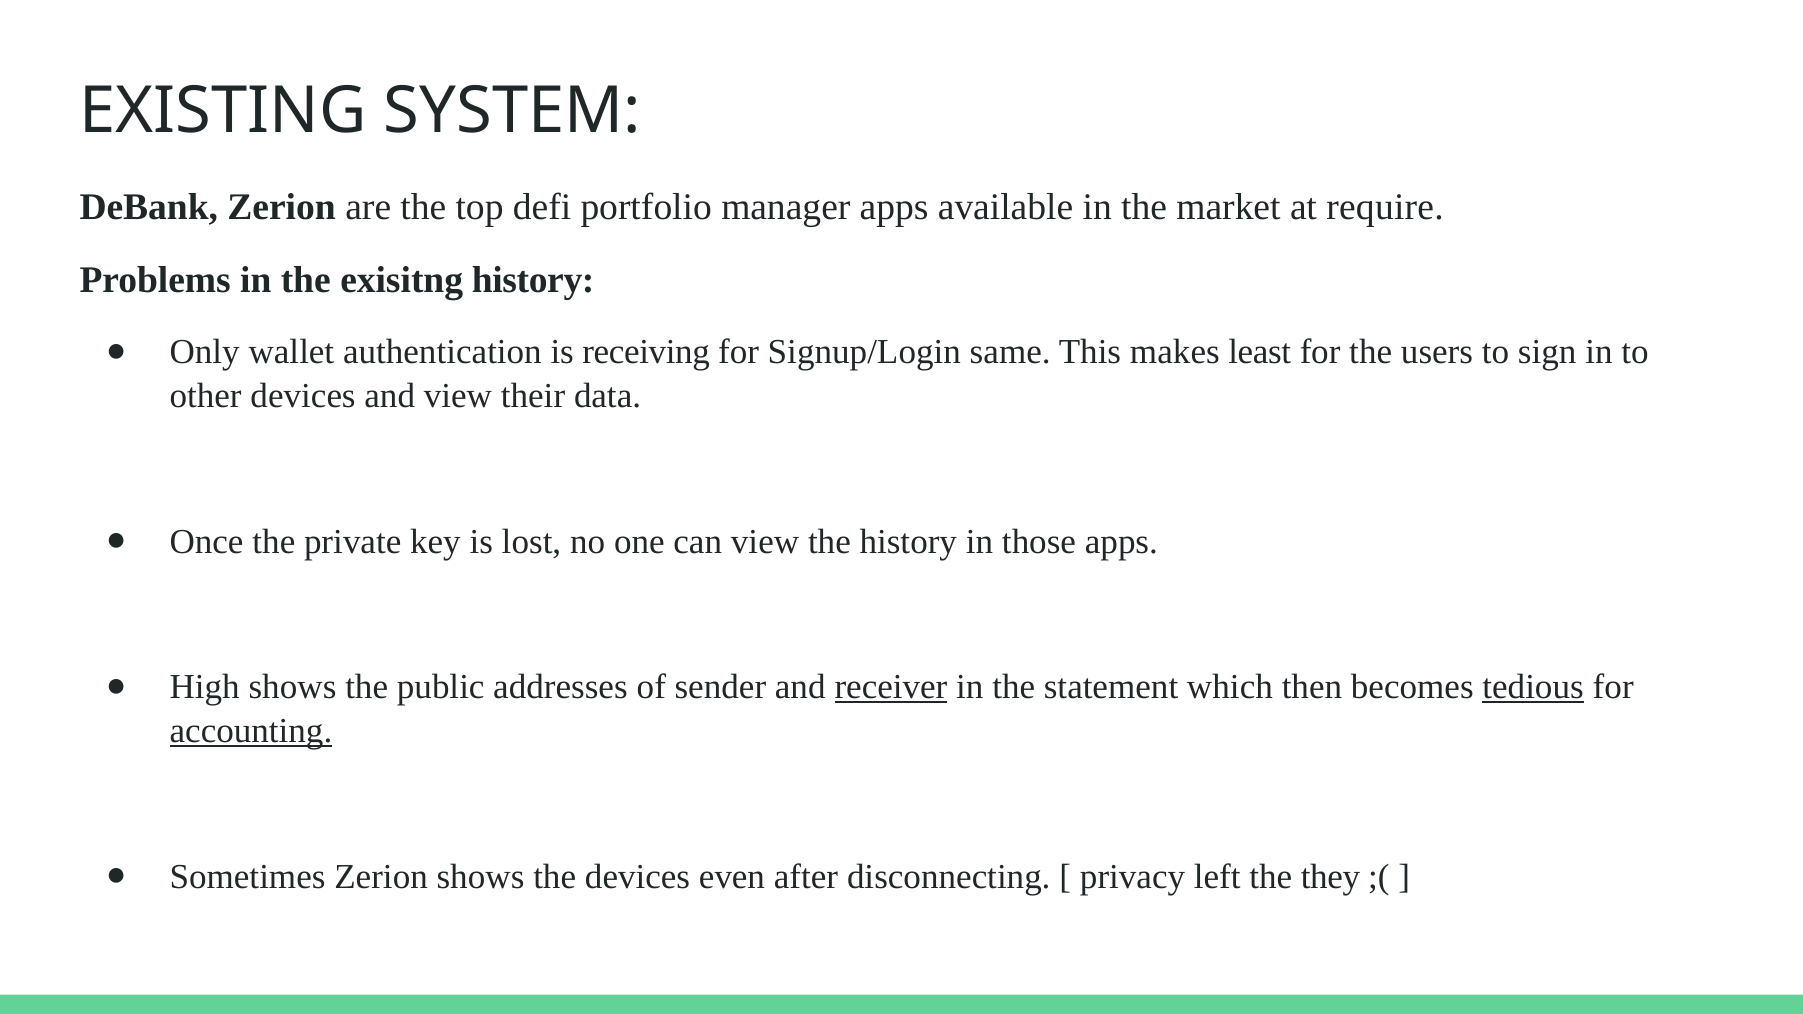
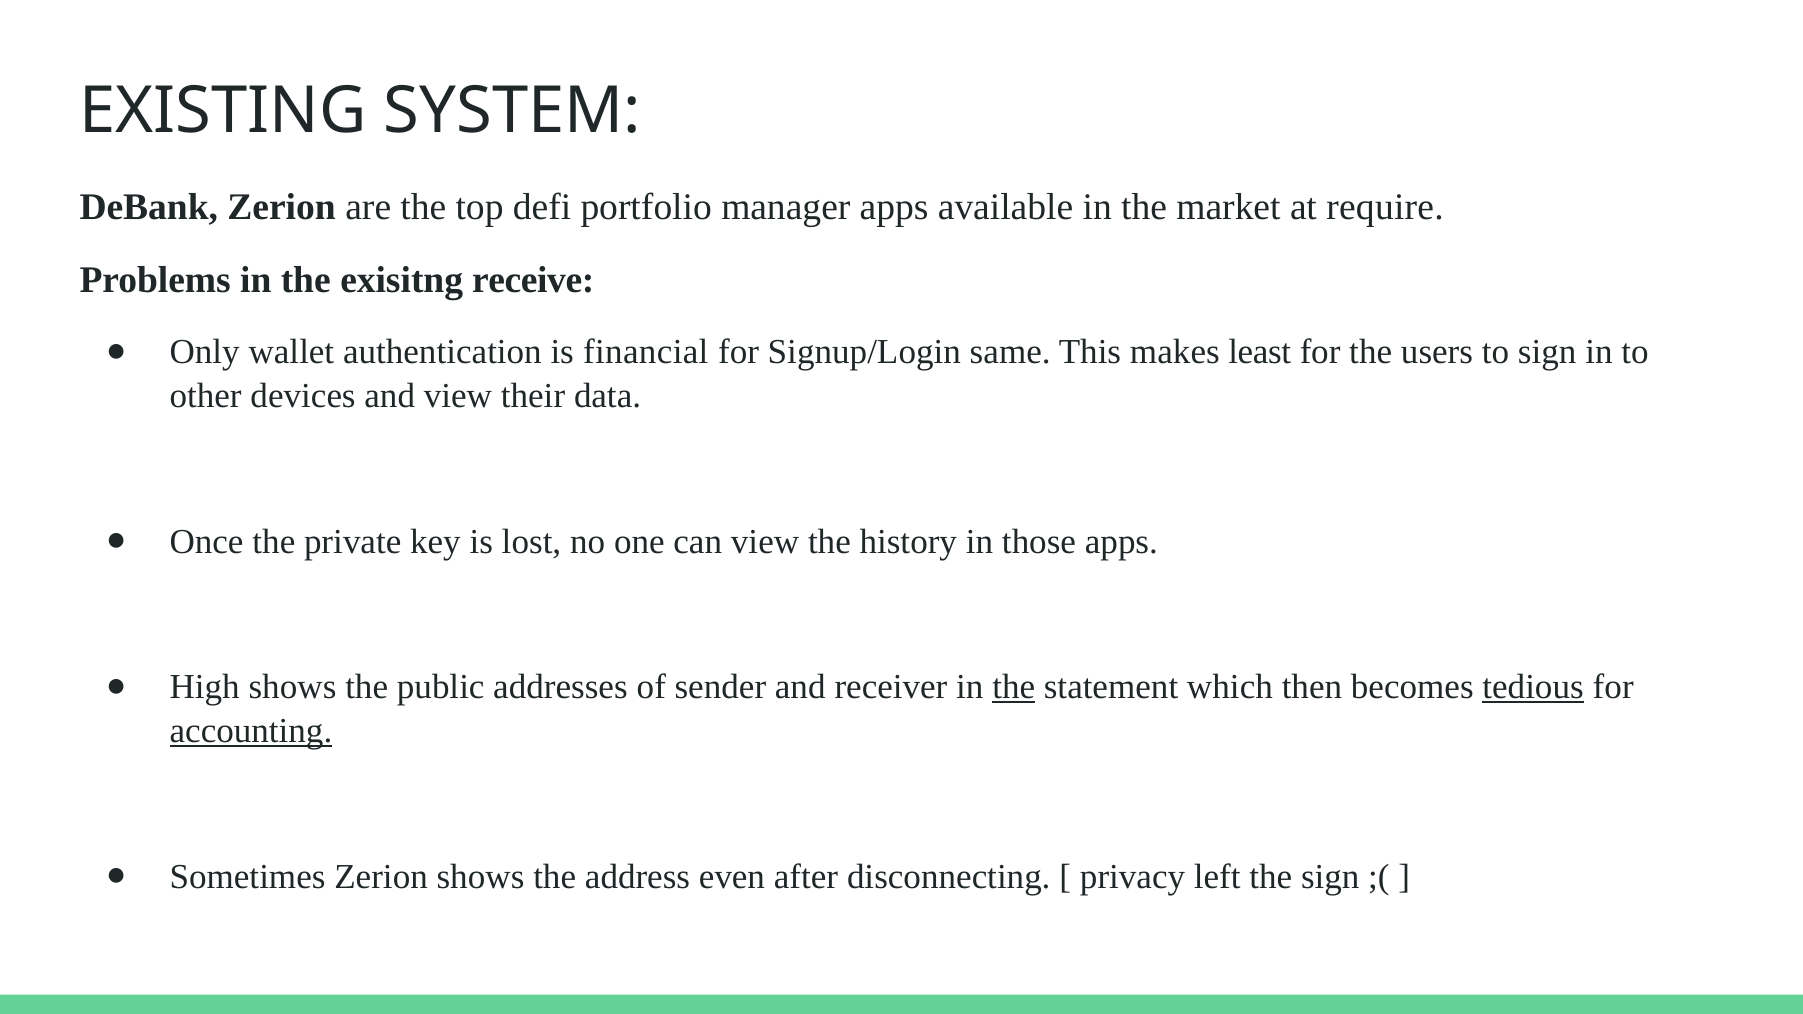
exisitng history: history -> receive (533, 280)
receiving: receiving -> financial (646, 352)
receiver underline: present -> none (891, 687)
the underline: none -> present (1014, 687)
the devices: devices -> address (638, 877)
the they: they -> sign (1330, 877)
